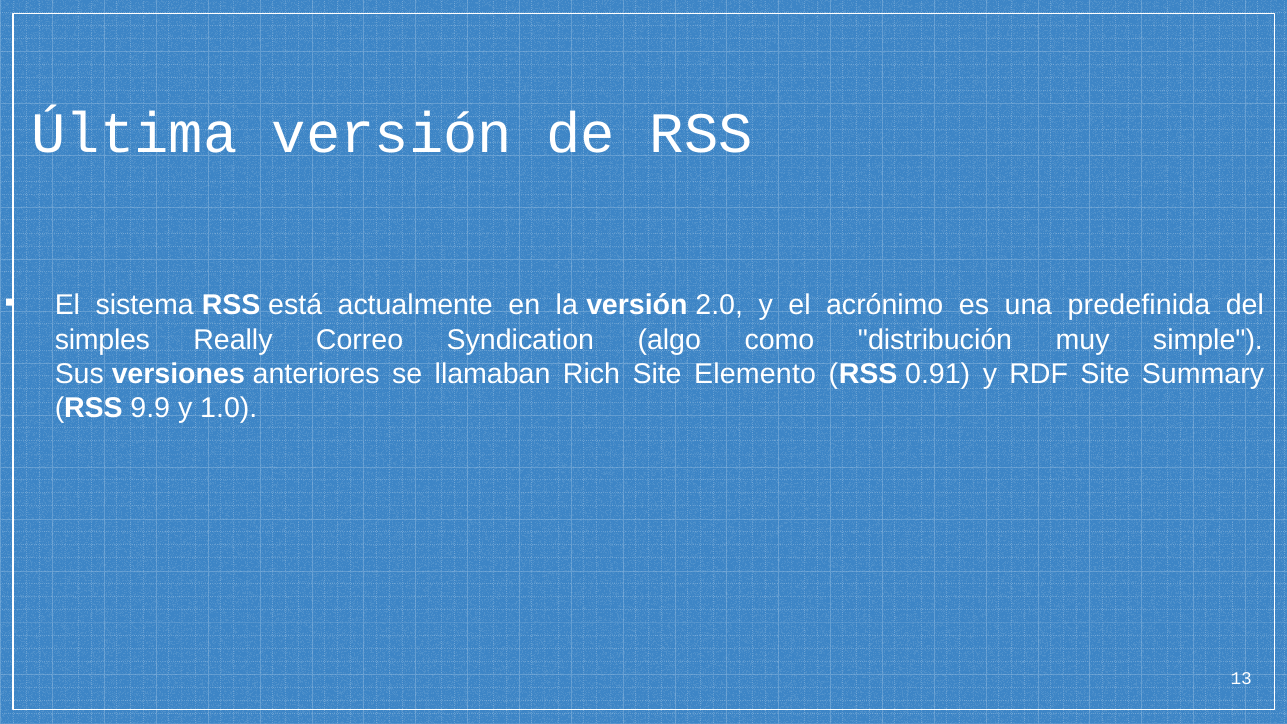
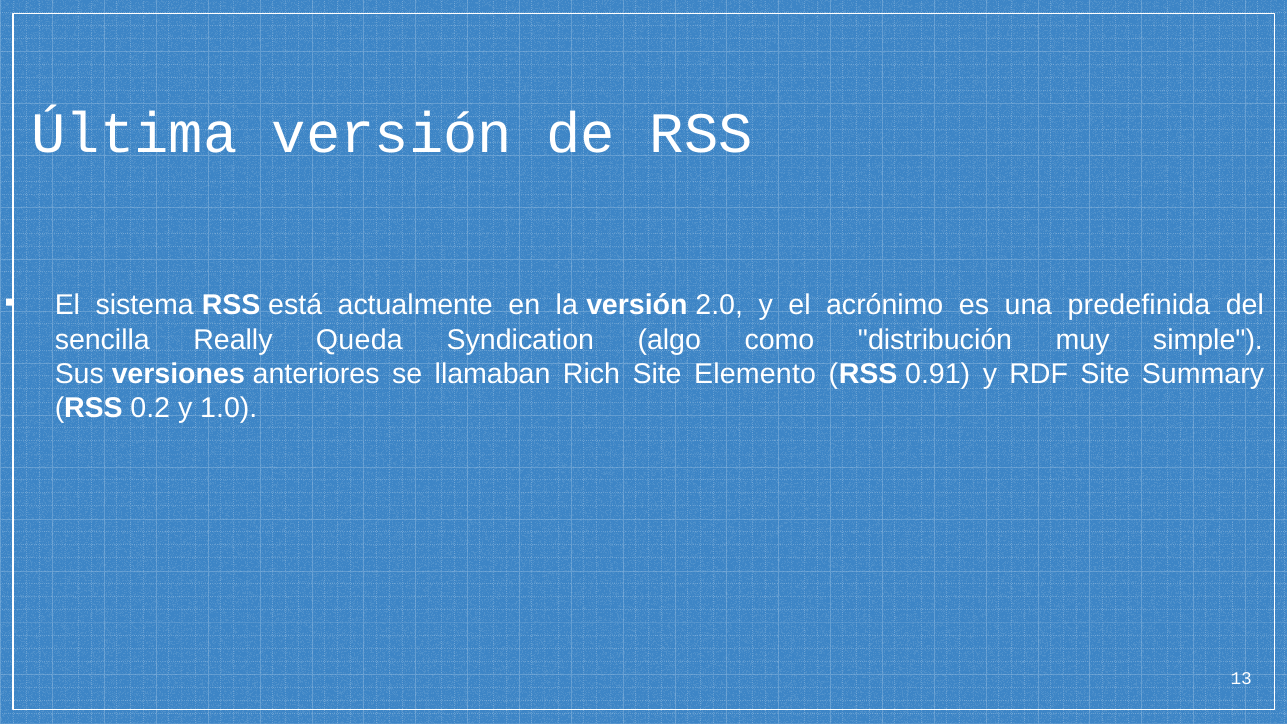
simples: simples -> sencilla (102, 340)
Correo: Correo -> Queda (359, 340)
9.9: 9.9 -> 0.2 (150, 408)
